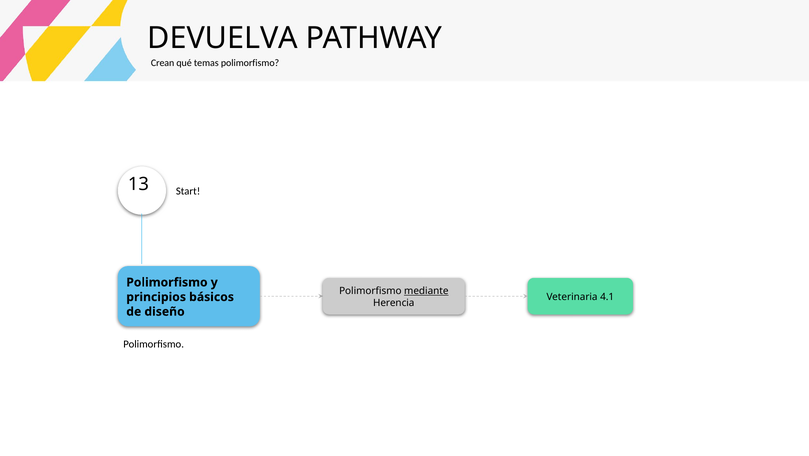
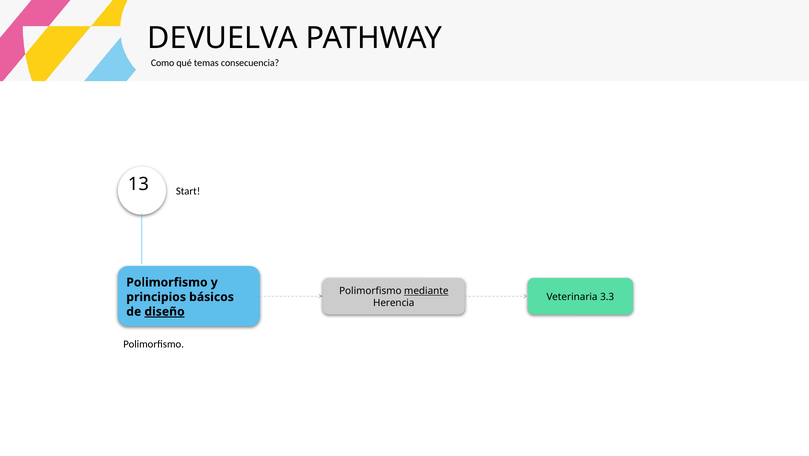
Crean: Crean -> Como (163, 63)
temas polimorfismo: polimorfismo -> consecuencia (250, 63)
4.1: 4.1 -> 3.3 (607, 297)
diseño underline: none -> present (165, 312)
